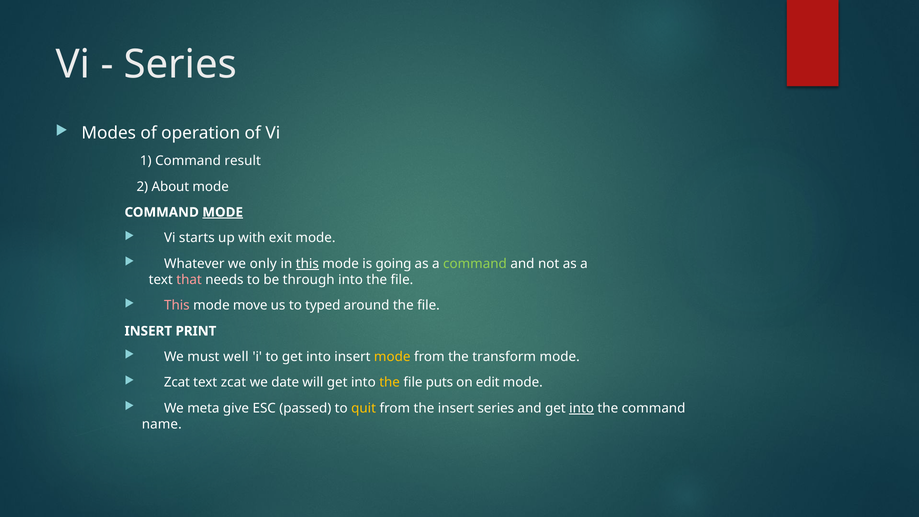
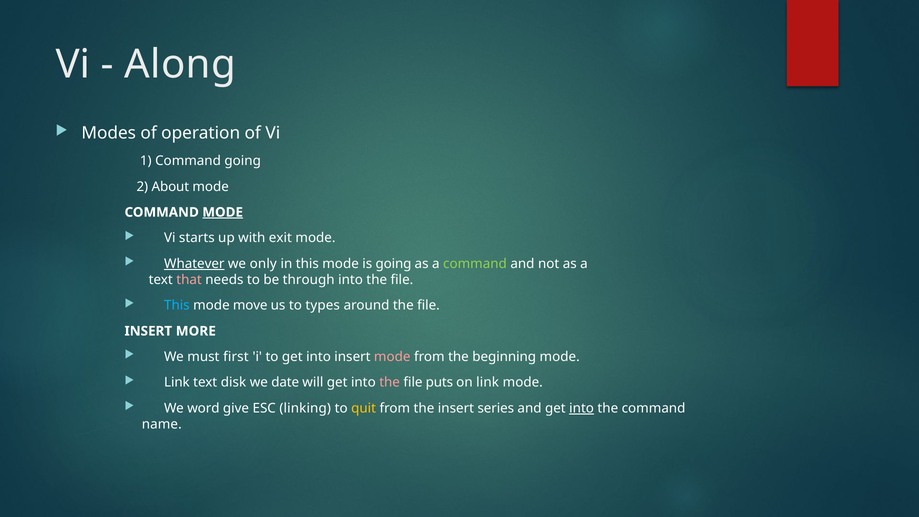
Series: Series -> Along (180, 65)
Command result: result -> going (243, 161)
Whatever underline: none -> present (194, 264)
this underline: present -> none (307, 264)
This colour: pink -> light blue (177, 305)
typed: typed -> types (323, 305)
PRINT: PRINT -> MORE (196, 331)
well: well -> first (236, 357)
mode colour: yellow -> pink (392, 357)
transform: transform -> beginning (504, 357)
Zcat: Zcat -> Link (177, 382)
text zcat: zcat -> disk (233, 382)
the colour: yellow -> pink (390, 382)
on edit: edit -> link (488, 382)
meta: meta -> word (203, 408)
passed: passed -> linking (305, 408)
